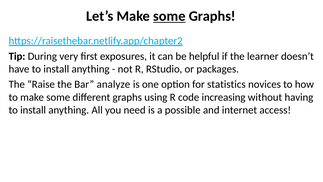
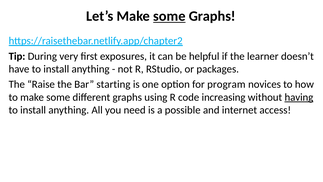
analyze: analyze -> starting (113, 84)
statistics: statistics -> program (226, 84)
having underline: none -> present (299, 97)
